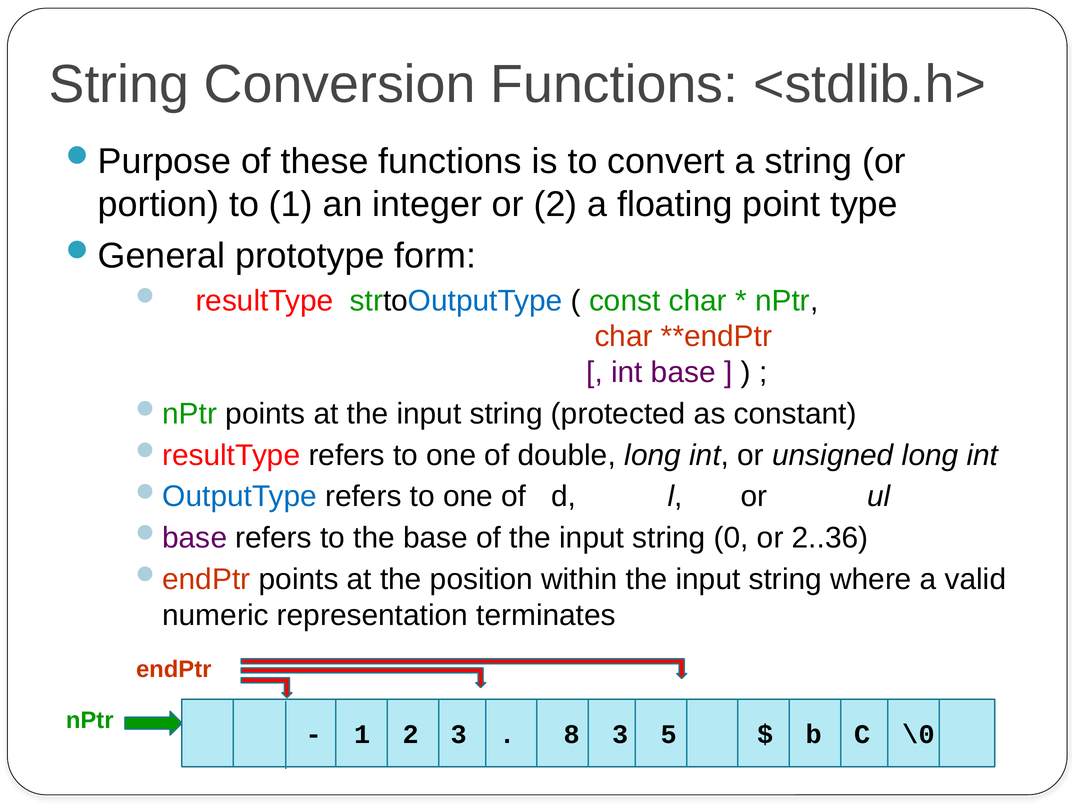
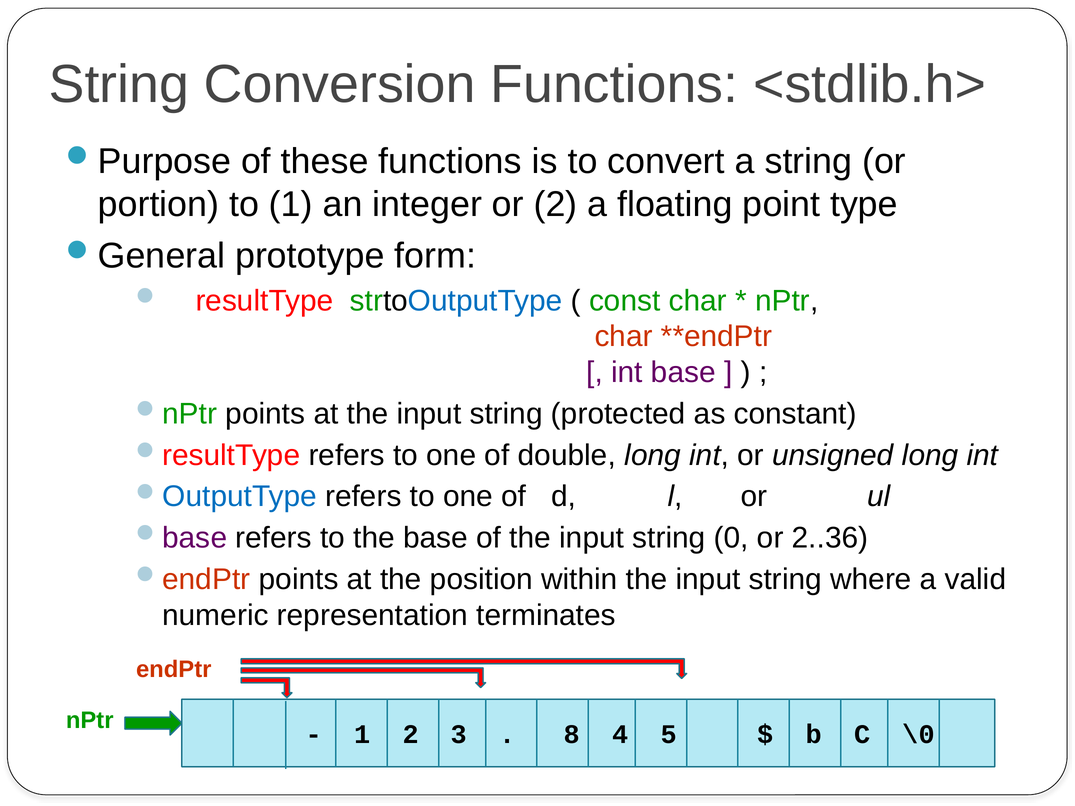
8 3: 3 -> 4 (620, 735)
